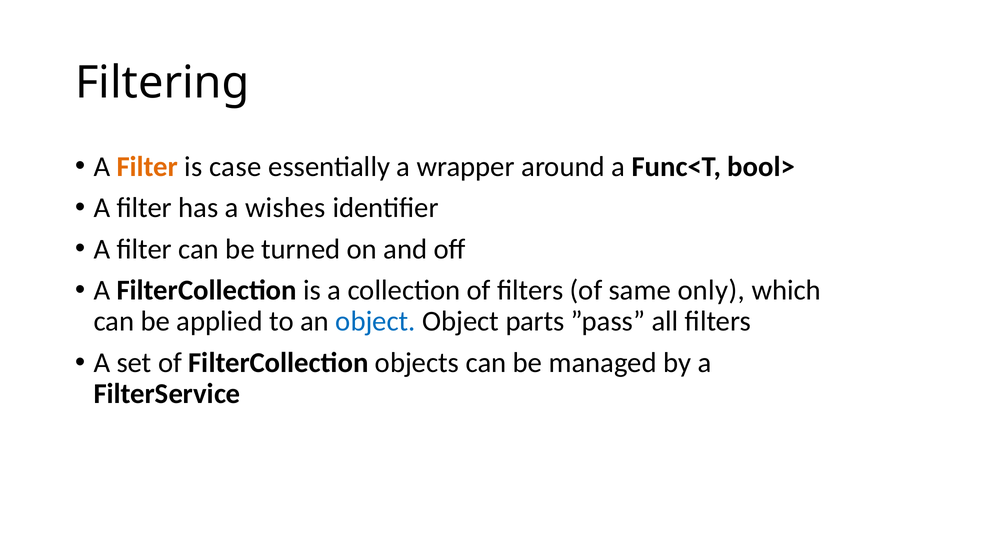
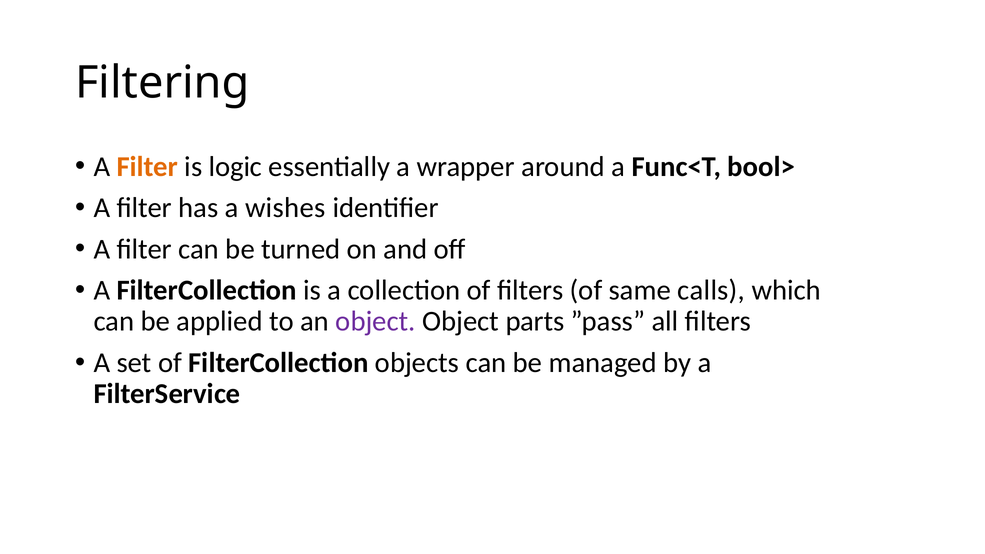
case: case -> logic (235, 167)
only: only -> calls (711, 290)
object colour: blue -> purple (376, 321)
